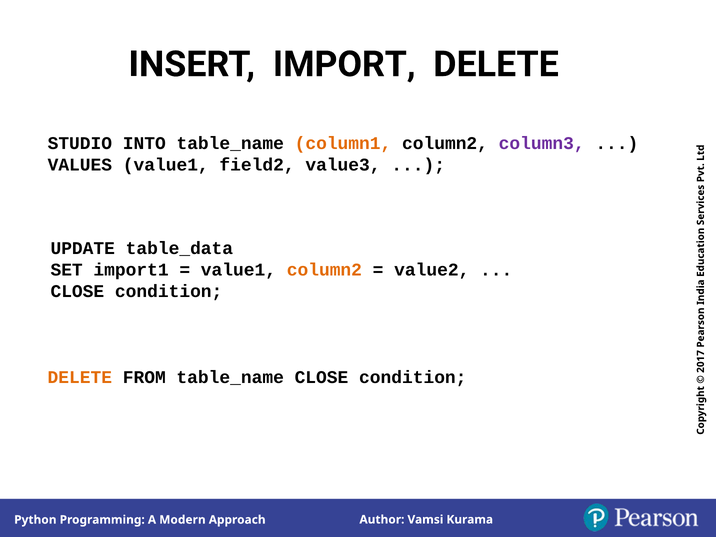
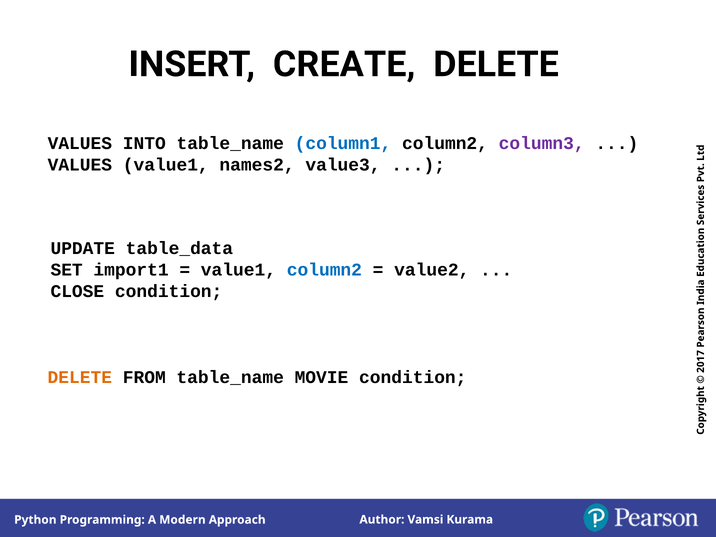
IMPORT: IMPORT -> CREATE (344, 64)
STUDIO: STUDIO -> VALUES (80, 143)
column1 colour: orange -> blue (343, 143)
field2: field2 -> names2 (257, 165)
column2 colour: orange -> blue (324, 270)
table_name CLOSE: CLOSE -> MOVIE (321, 377)
